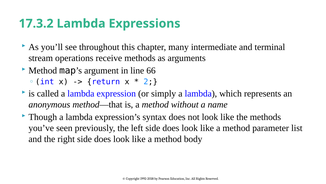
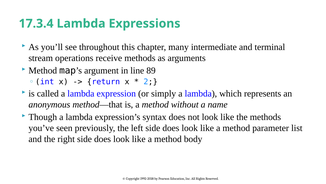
17.3.2: 17.3.2 -> 17.3.4 (36, 23)
66: 66 -> 89 (151, 70)
